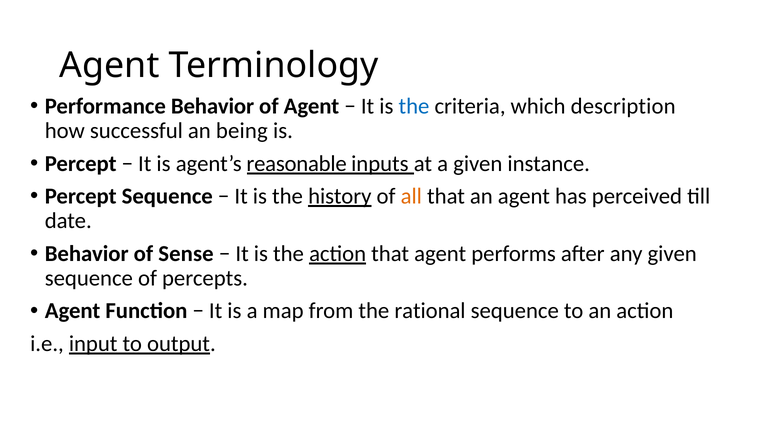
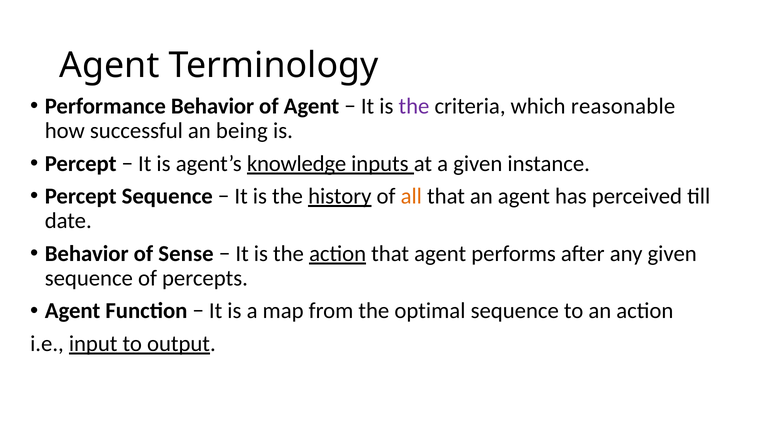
the colour: blue -> purple (414, 106)
description: description -> reasonable (623, 106)
reasonable: reasonable -> knowledge (297, 164)
rational: rational -> optimal (430, 311)
